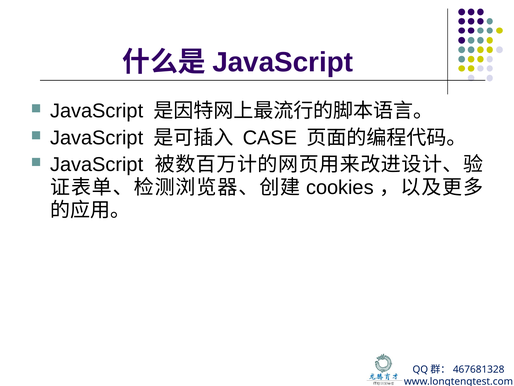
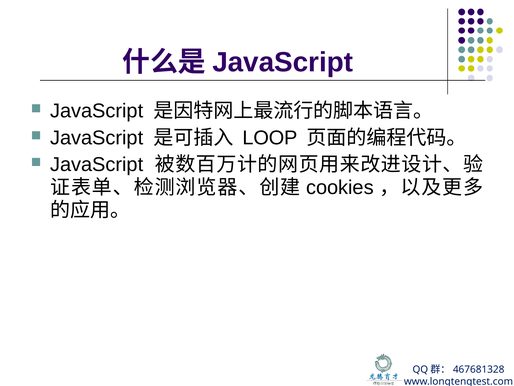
CASE: CASE -> LOOP (270, 138)
